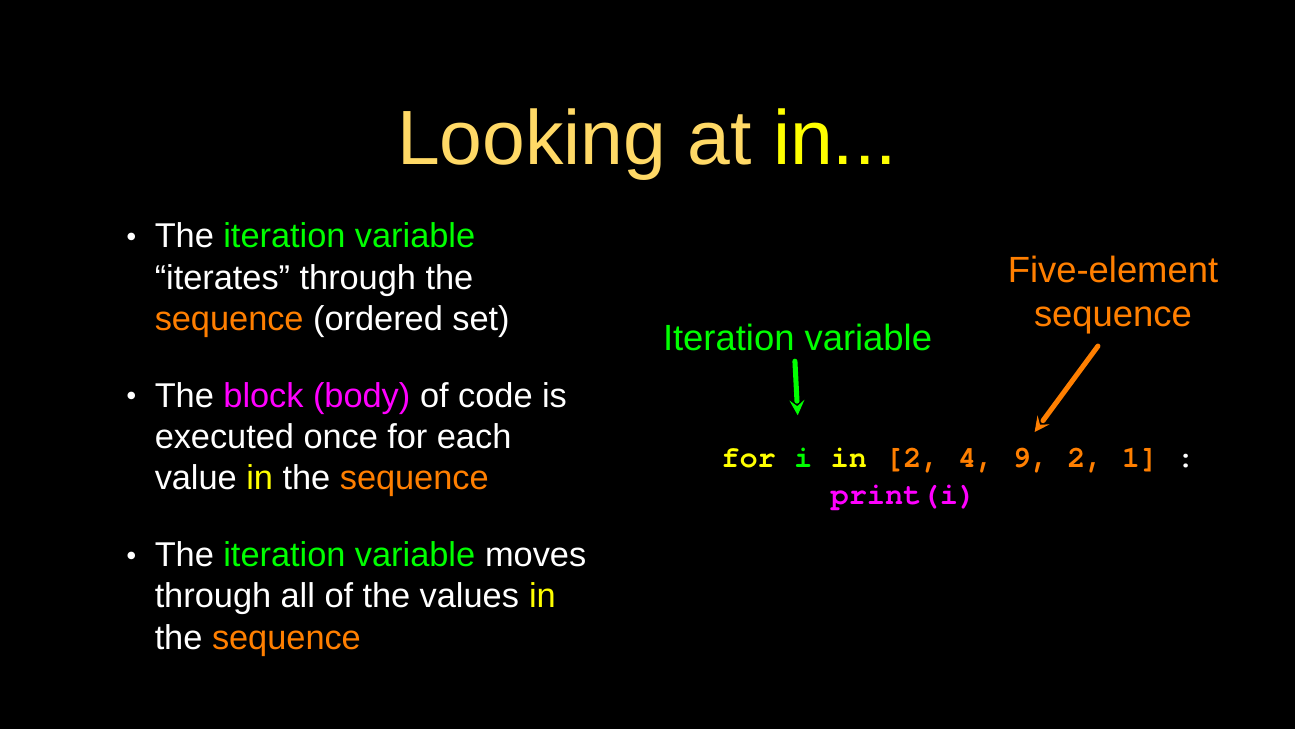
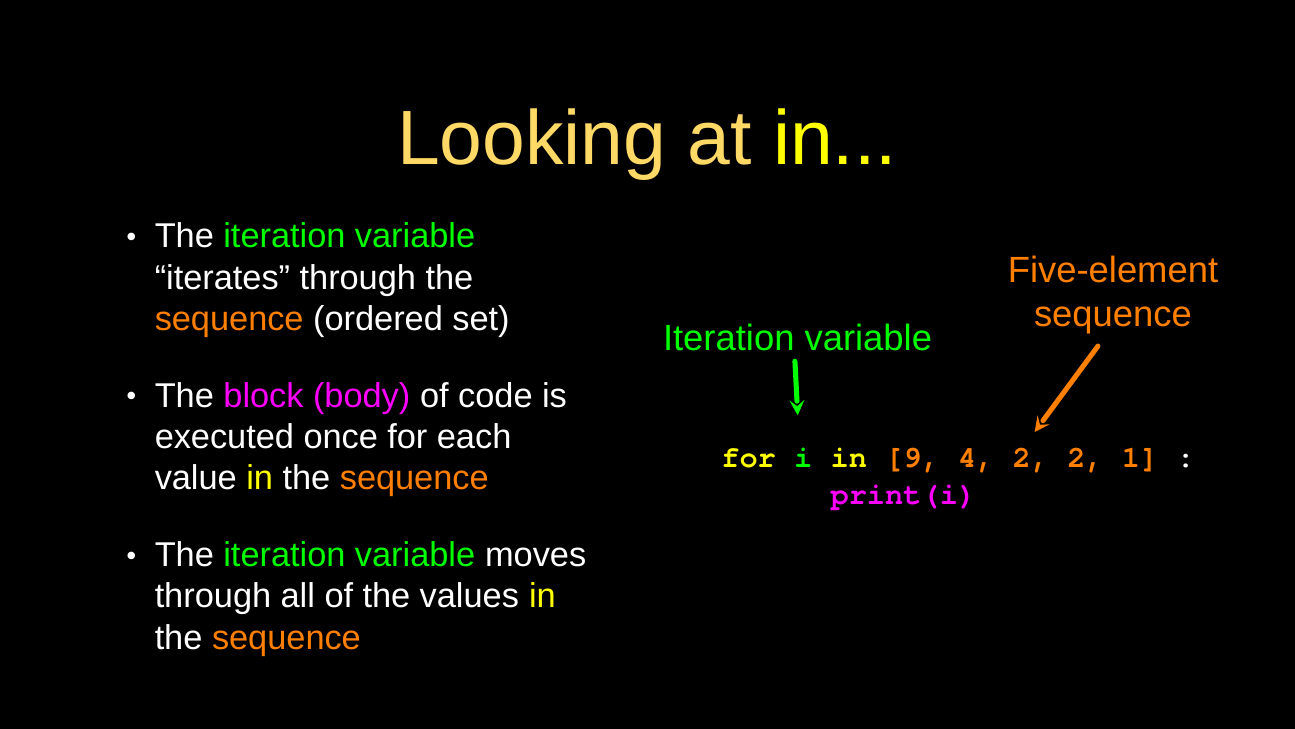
in 2: 2 -> 9 (913, 458)
4 9: 9 -> 2 (1031, 458)
